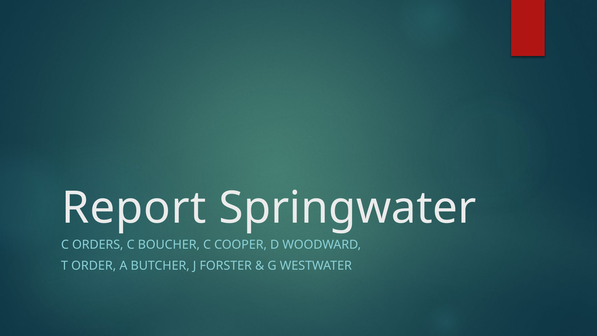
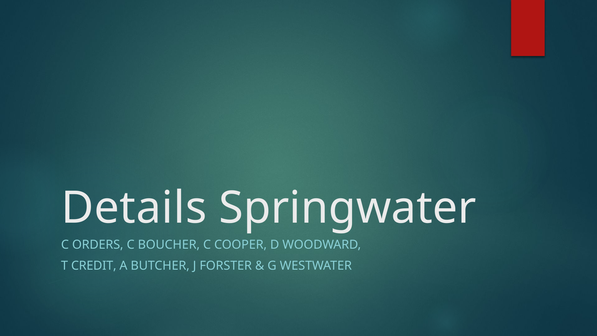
Report: Report -> Details (134, 208)
ORDER: ORDER -> CREDIT (94, 266)
